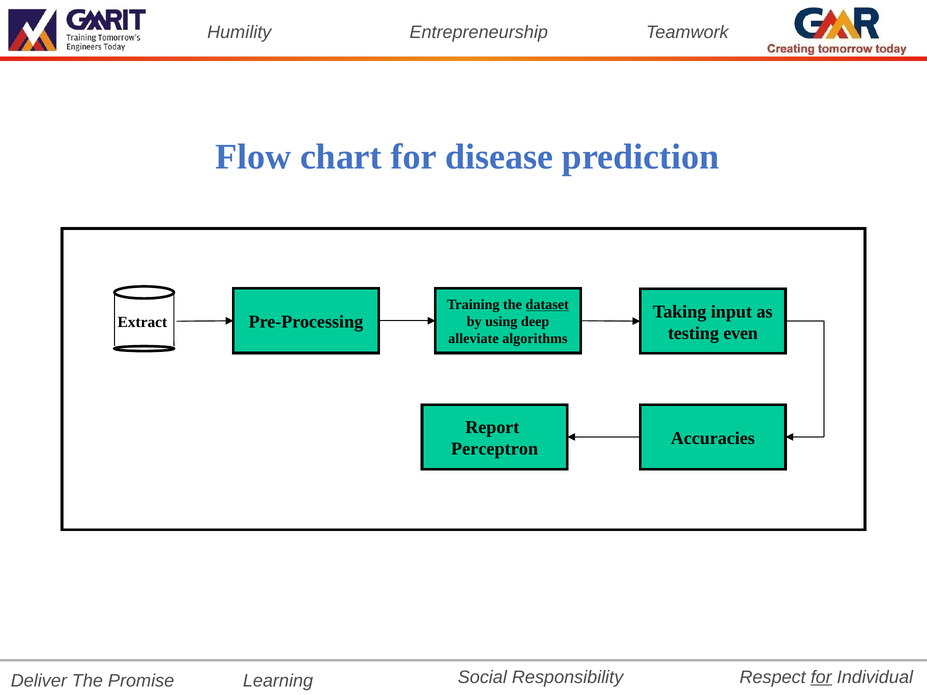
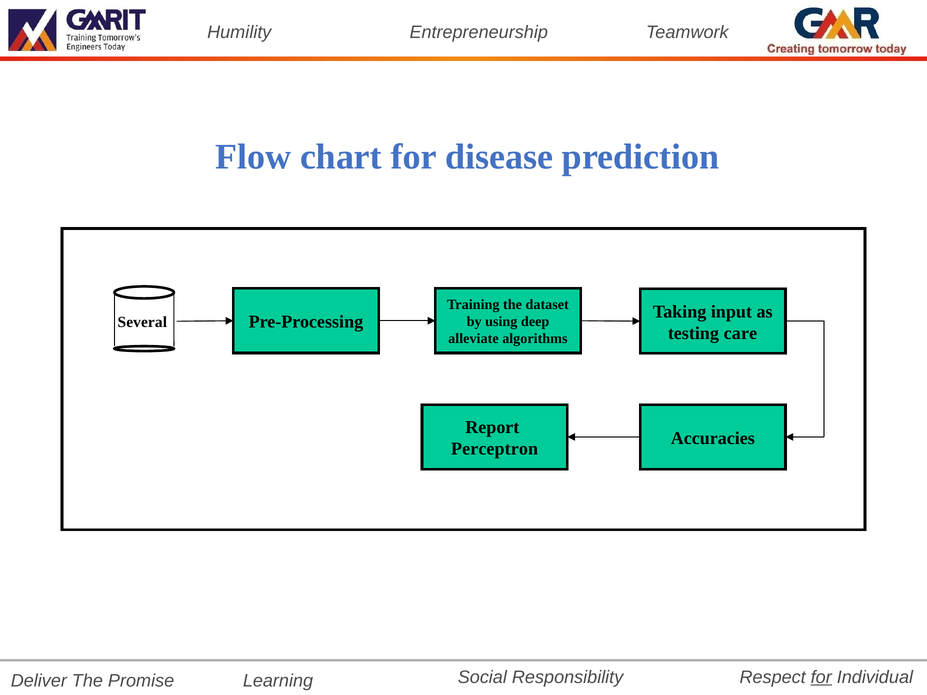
dataset underline: present -> none (547, 305)
Extract: Extract -> Several (142, 322)
even: even -> care (740, 333)
